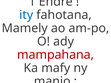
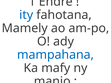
mampahana colour: red -> blue (55, 55)
